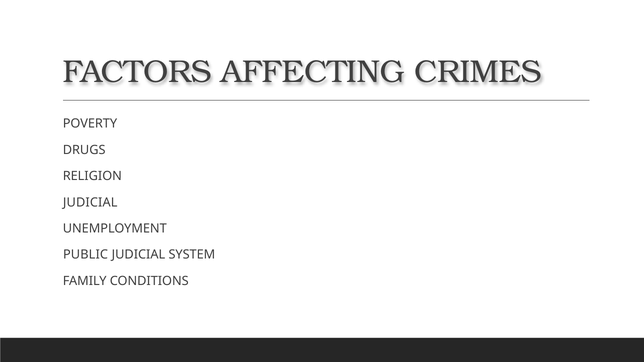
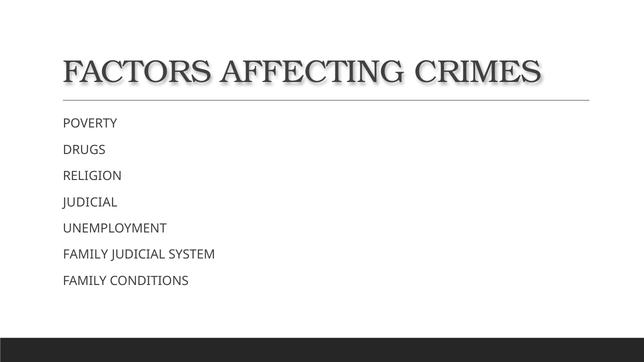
PUBLIC: PUBLIC -> FAMILY (86, 255)
